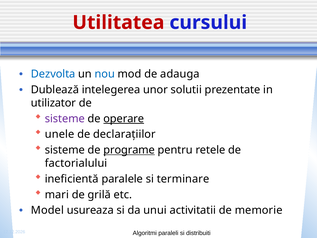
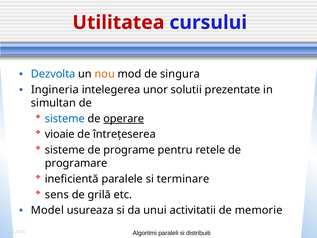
nou colour: blue -> orange (105, 74)
adauga: adauga -> singura (180, 74)
Dublează: Dublează -> Ingineria (55, 90)
utilizator: utilizator -> simultan (53, 103)
sisteme colour: purple -> blue (65, 119)
unele: unele -> vioaie (60, 134)
declarațiilor: declarațiilor -> întrețeserea (124, 134)
programe underline: present -> none (129, 150)
factorialului: factorialului -> programare (76, 163)
mari: mari -> sens (57, 194)
